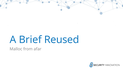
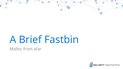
Reused: Reused -> Fastbin (62, 40)
